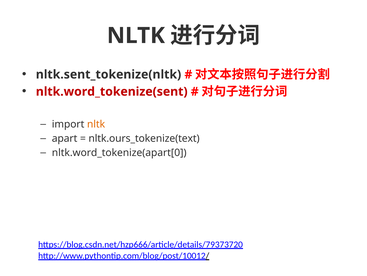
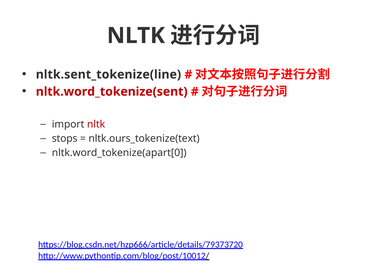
nltk.sent_tokenize(nltk: nltk.sent_tokenize(nltk -> nltk.sent_tokenize(line (108, 74)
nltk colour: orange -> red (96, 124)
apart: apart -> stops (65, 138)
